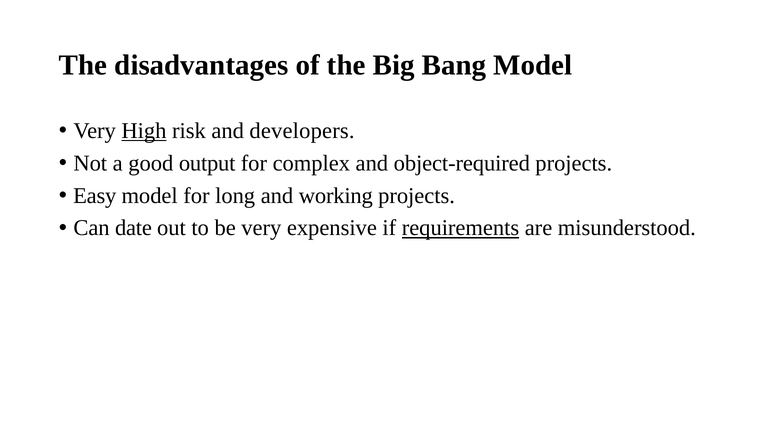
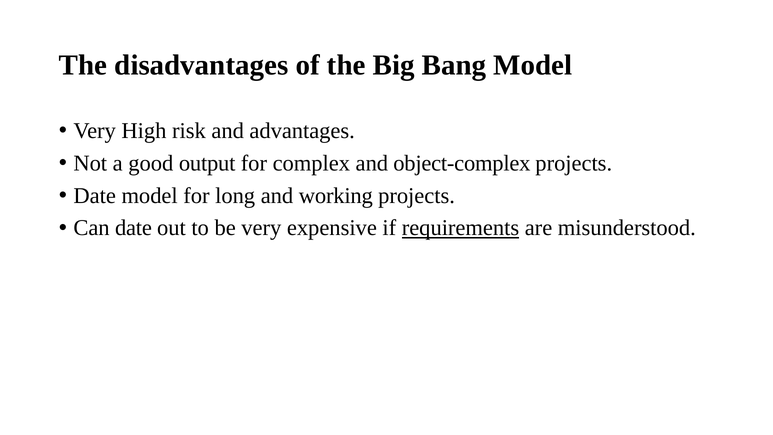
High underline: present -> none (144, 131)
developers: developers -> advantages (302, 131)
object-required: object-required -> object-complex (462, 163)
Easy: Easy -> Date (95, 196)
